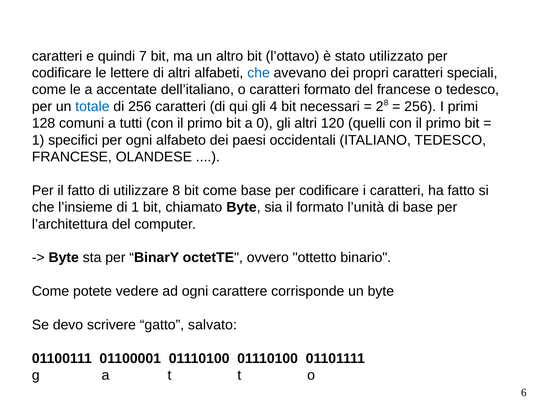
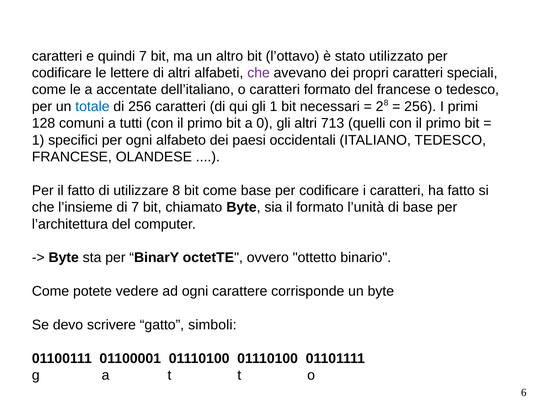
che colour: blue -> purple (259, 73)
gli 4: 4 -> 1 (274, 106)
120: 120 -> 713 (333, 123)
di 1: 1 -> 7 (135, 207)
salvato: salvato -> simboli (212, 325)
